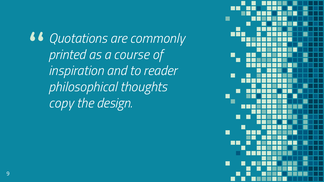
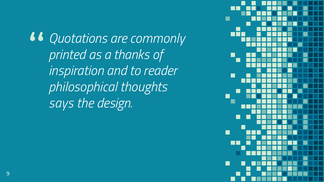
course: course -> thanks (131, 55)
copy: copy -> says (61, 103)
